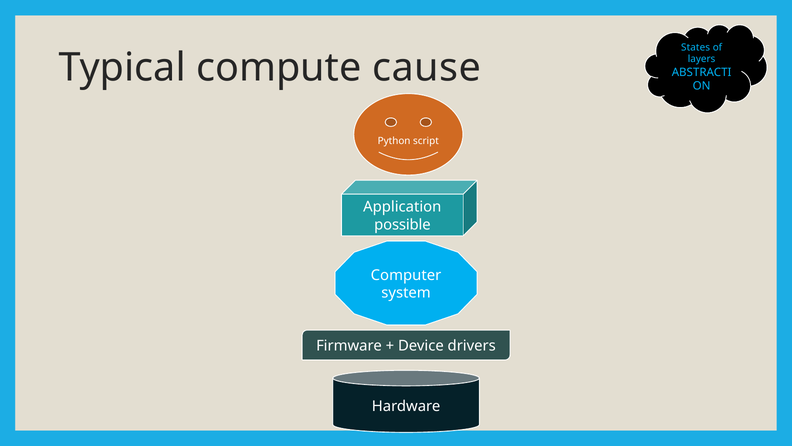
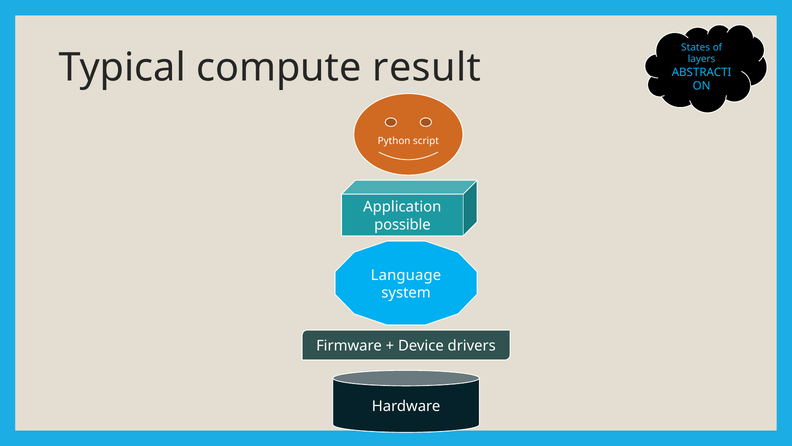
cause: cause -> result (427, 68)
Computer: Computer -> Language (406, 275)
